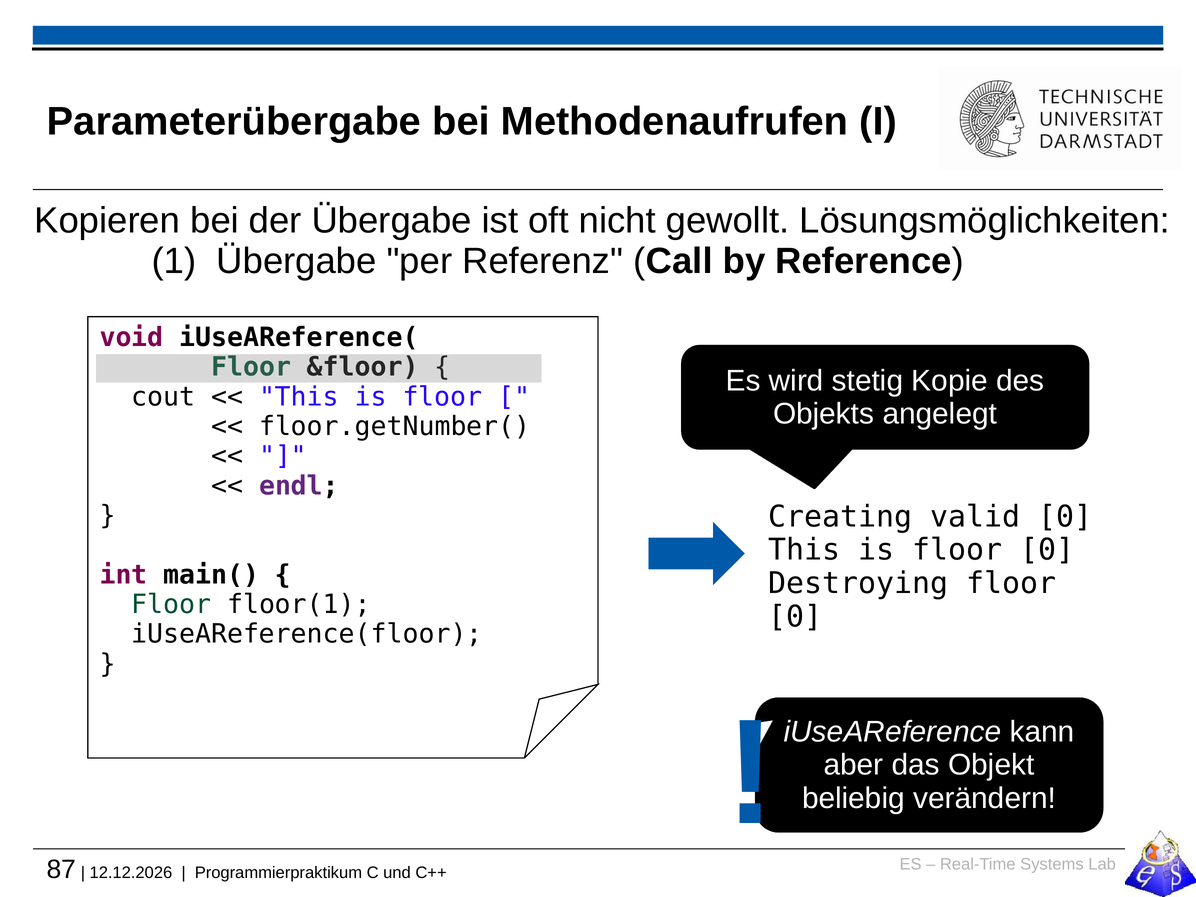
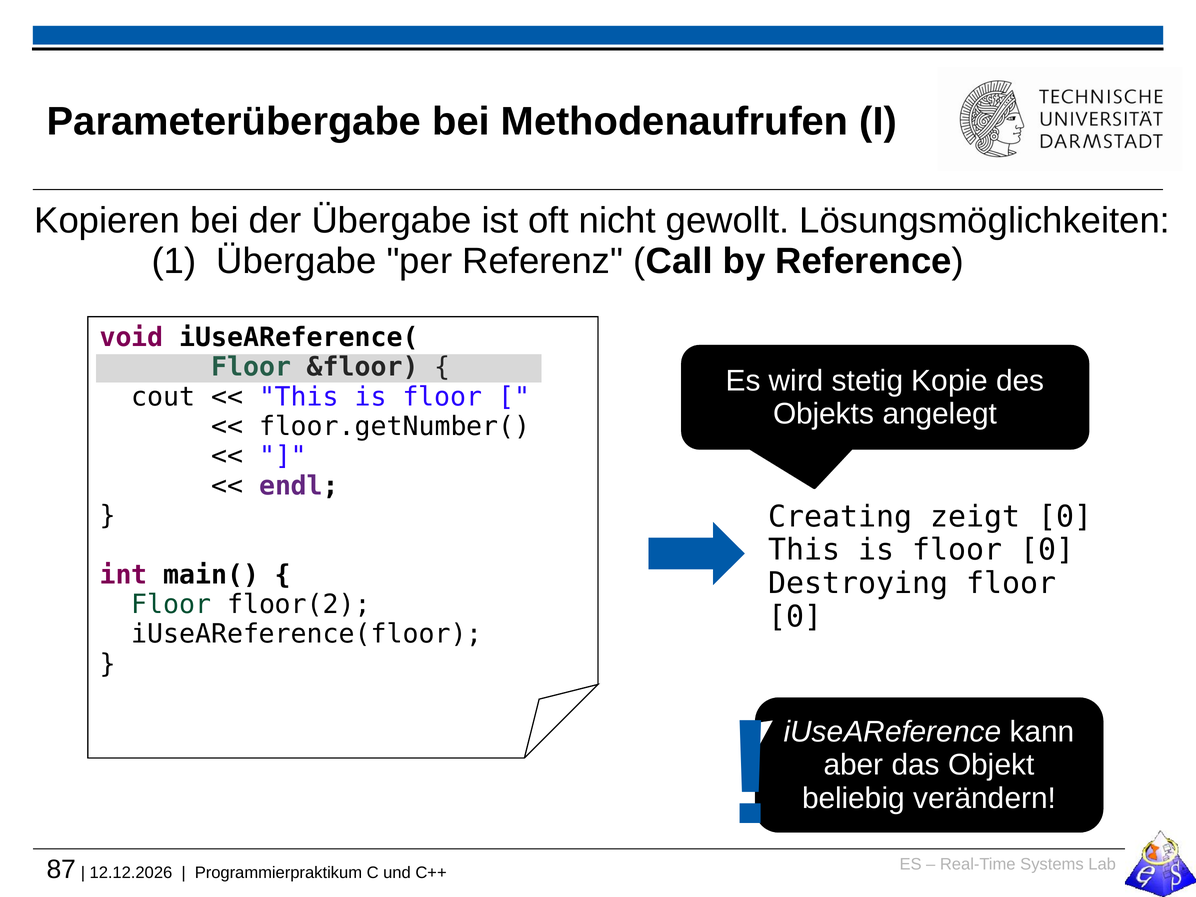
valid: valid -> zeigt (975, 517)
floor(1: floor(1 -> floor(2 (299, 604)
